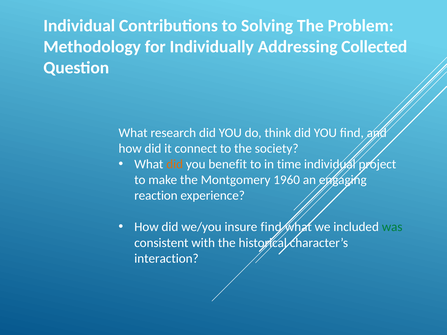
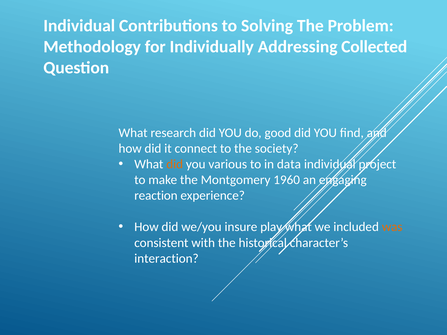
think: think -> good (278, 133)
benefit: benefit -> various (228, 164)
time: time -> data (289, 164)
insure find: find -> play (271, 227)
was colour: green -> orange (392, 227)
